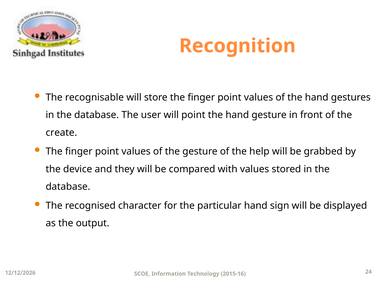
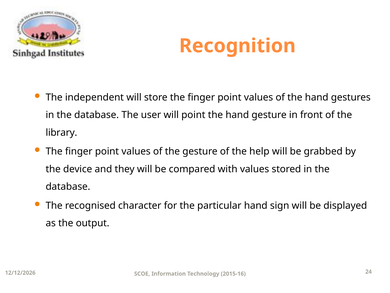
recognisable: recognisable -> independent (94, 97)
create: create -> library (61, 132)
